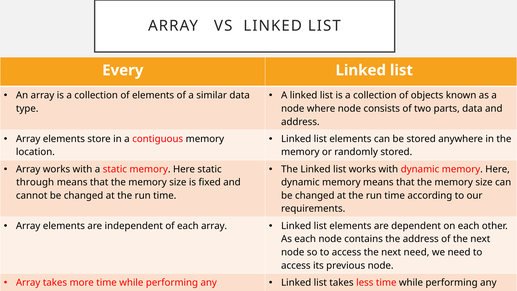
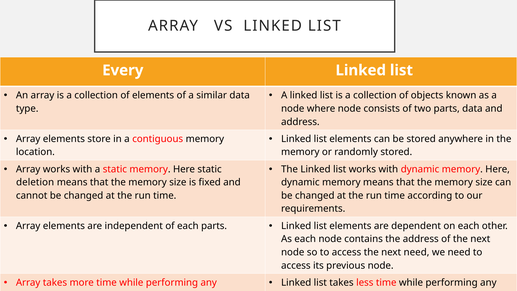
through: through -> deletion (35, 182)
each array: array -> parts (214, 226)
